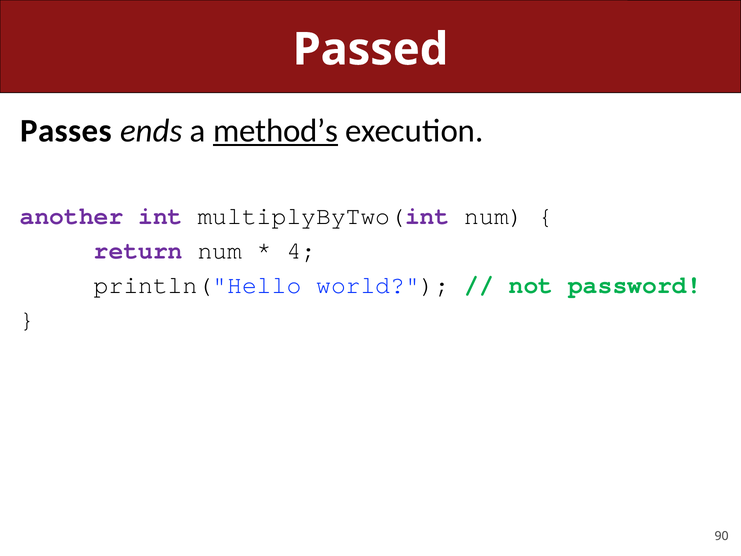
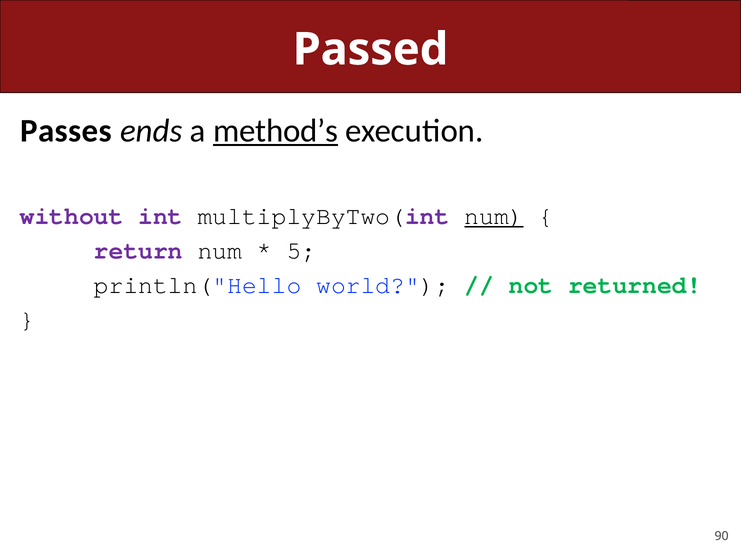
another: another -> without (72, 216)
num underline: none -> present (494, 216)
4: 4 -> 5 (301, 250)
password: password -> returned (635, 285)
